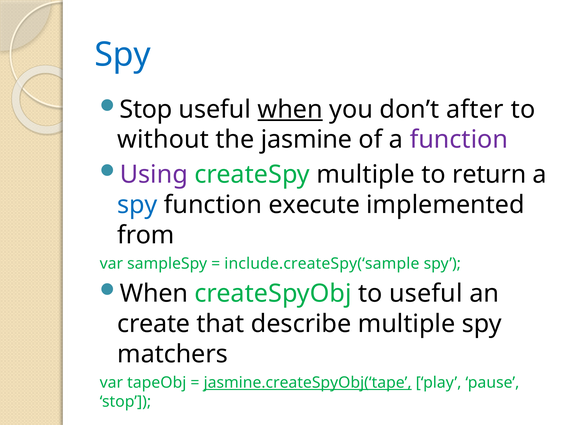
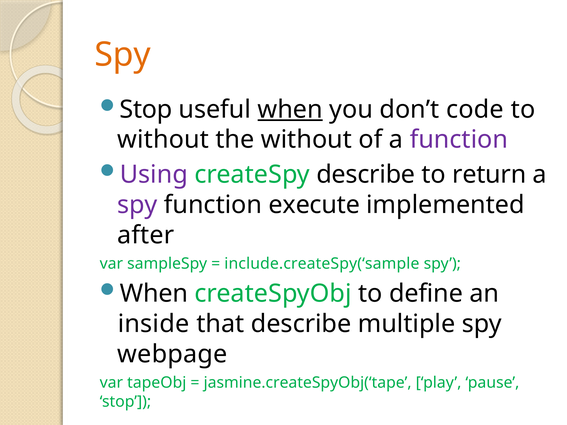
Spy colour: blue -> orange (123, 55)
after: after -> code (475, 109)
the jasmine: jasmine -> without (306, 140)
createSpy multiple: multiple -> describe (366, 175)
spy colour: blue -> purple (137, 205)
from: from -> after (146, 235)
to useful: useful -> define (426, 294)
create: create -> inside (153, 324)
matchers: matchers -> webpage (172, 354)
jasmine.createSpyObj(‘tape underline: present -> none (308, 383)
